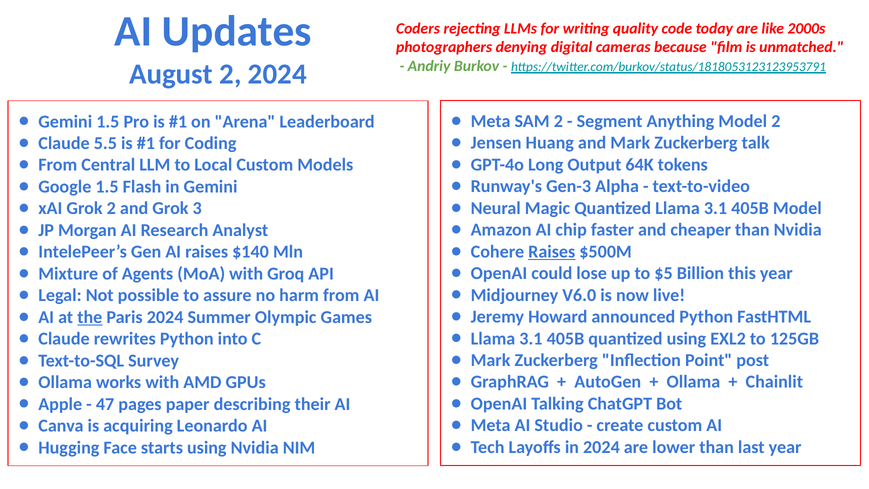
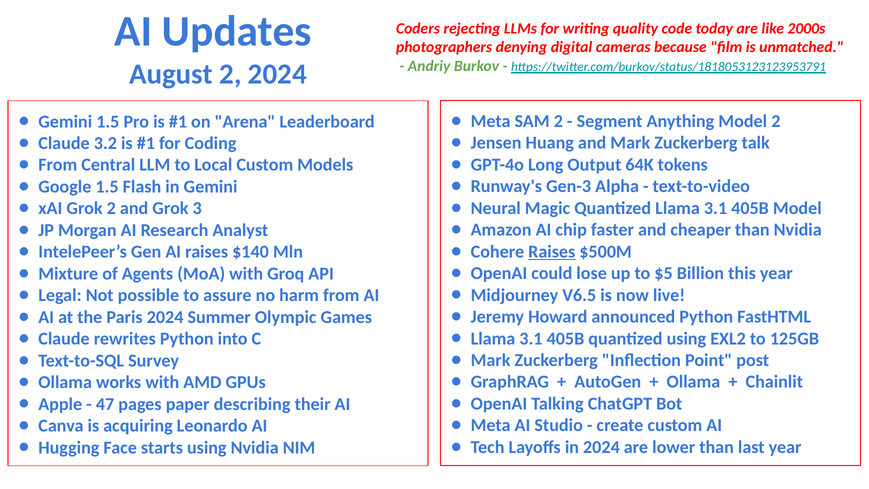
5.5: 5.5 -> 3.2 (105, 143)
V6.0: V6.0 -> V6.5 (579, 295)
the underline: present -> none (90, 317)
